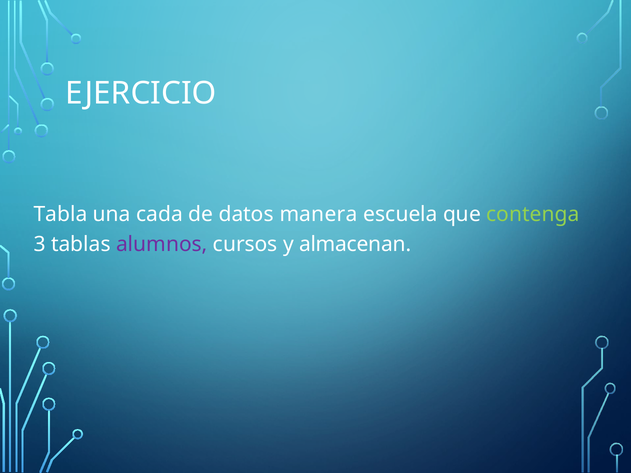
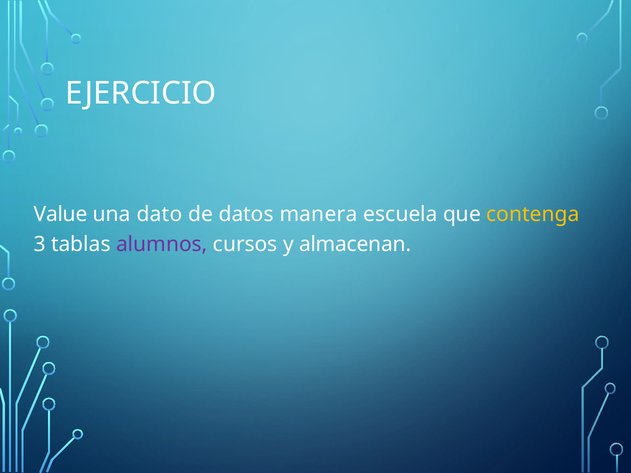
Tabla: Tabla -> Value (61, 214)
cada: cada -> dato (159, 214)
contenga colour: light green -> yellow (533, 214)
